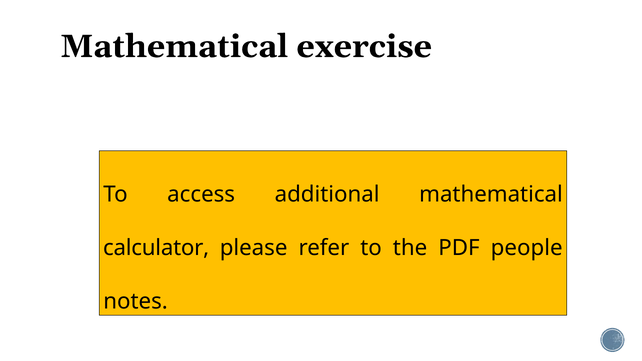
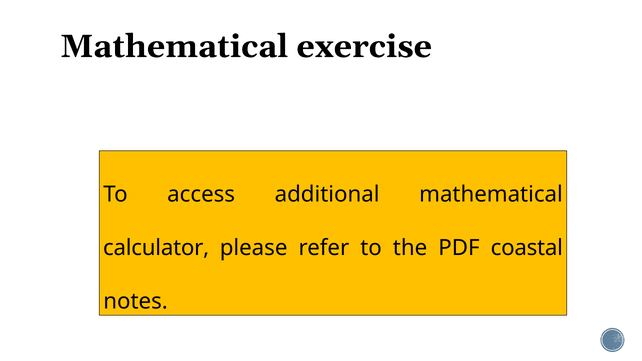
people: people -> coastal (527, 248)
